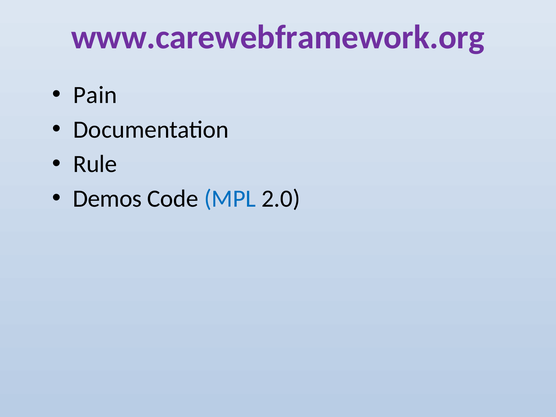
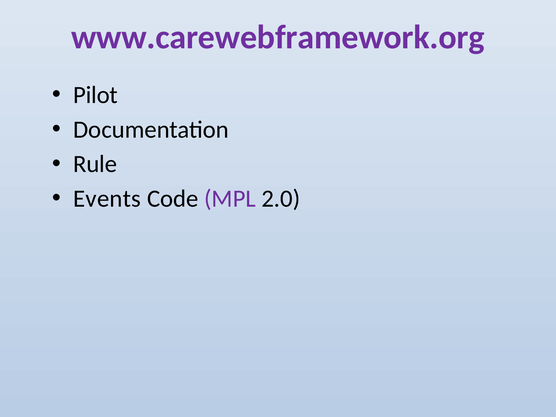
Pain: Pain -> Pilot (95, 95)
Demos: Demos -> Events (107, 199)
MPL colour: blue -> purple (230, 199)
